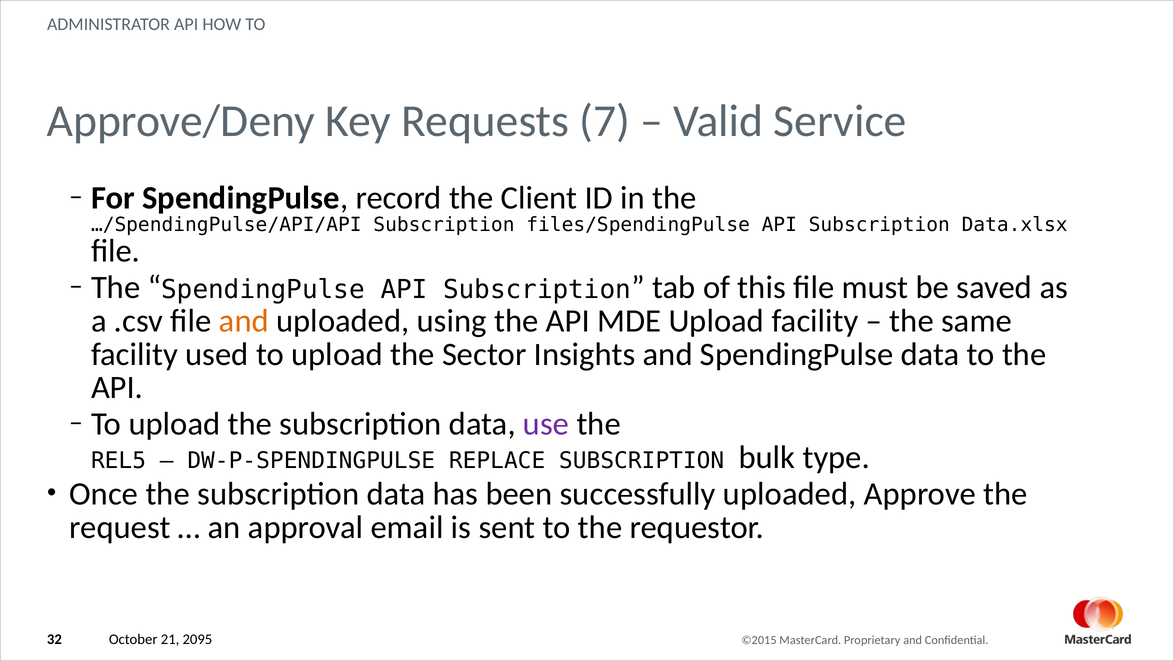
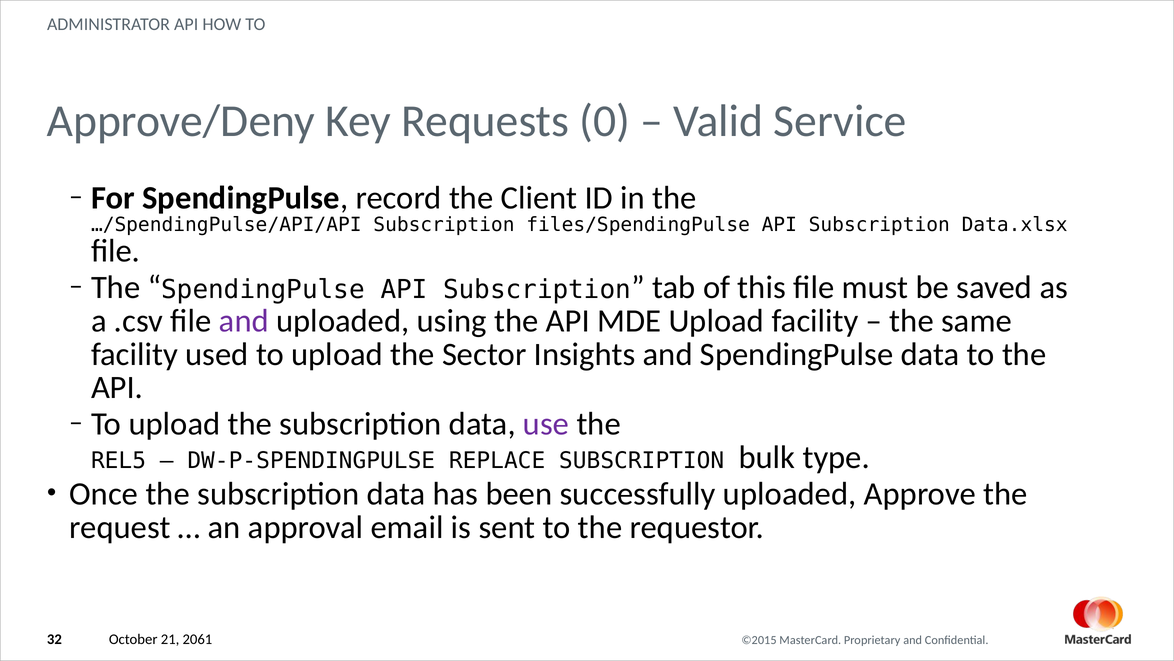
7: 7 -> 0 (605, 121)
and colour: orange -> purple (244, 321)
2095: 2095 -> 2061 (197, 639)
